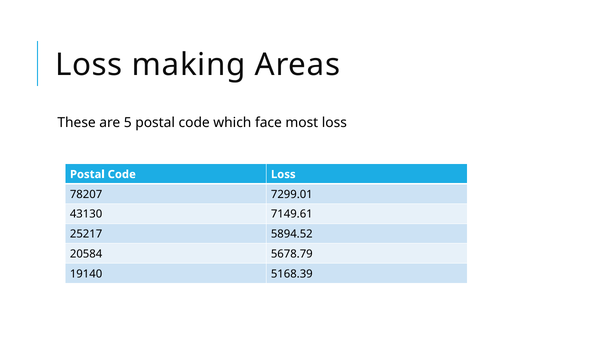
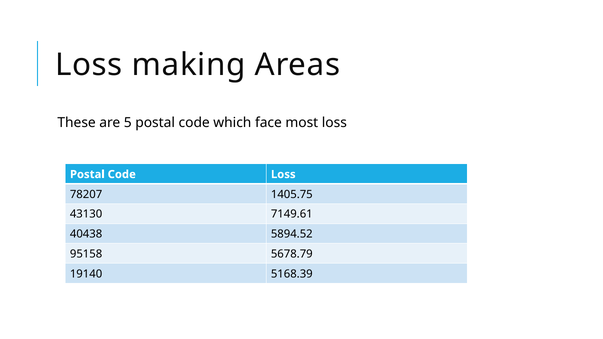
7299.01: 7299.01 -> 1405.75 (292, 194)
25217: 25217 -> 40438 (86, 234)
20584: 20584 -> 95158 (86, 254)
